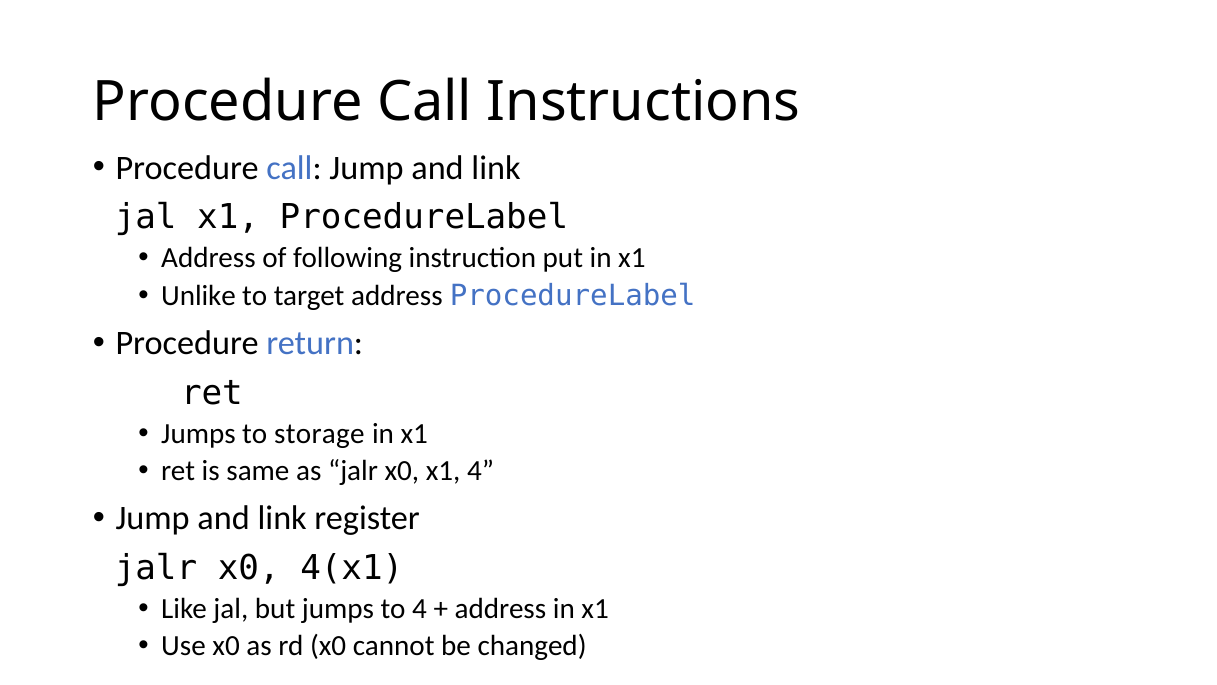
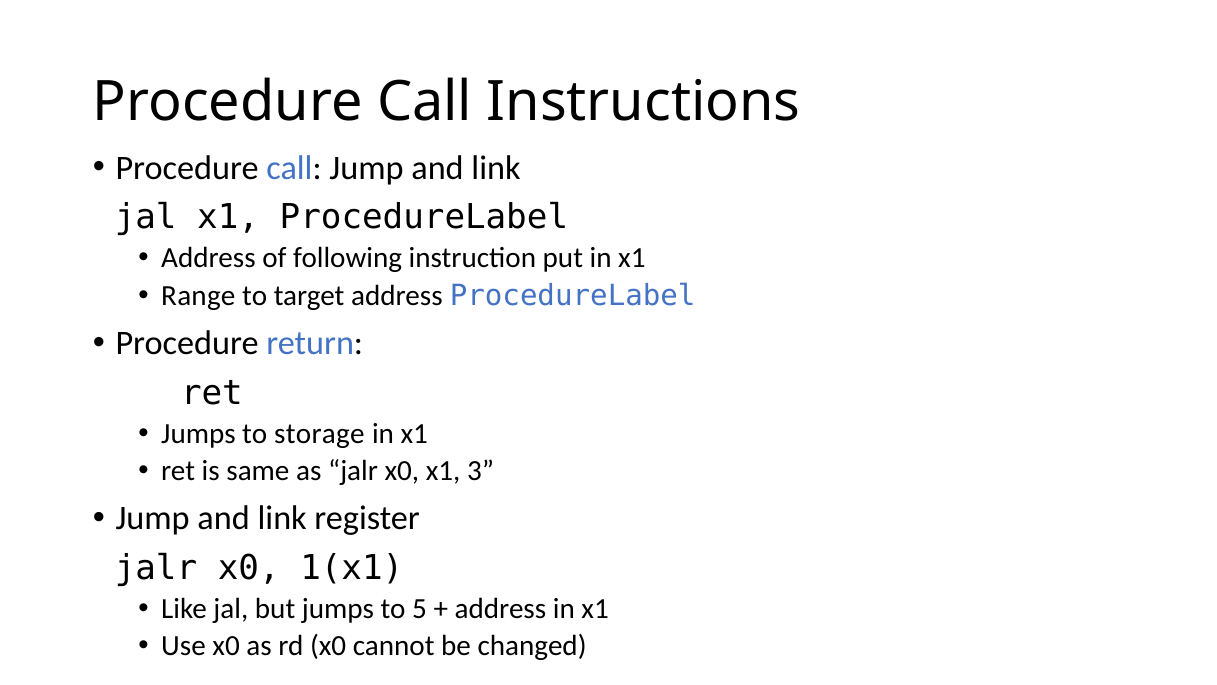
Unlike: Unlike -> Range (198, 296)
x1 4: 4 -> 3 (481, 471)
4(x1: 4(x1 -> 1(x1 (352, 567)
to 4: 4 -> 5 (420, 608)
